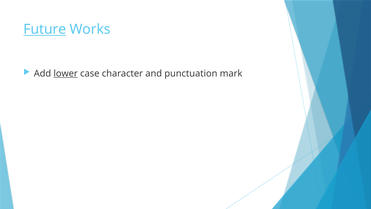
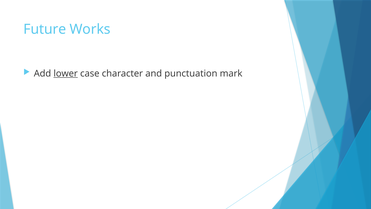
Future underline: present -> none (45, 29)
